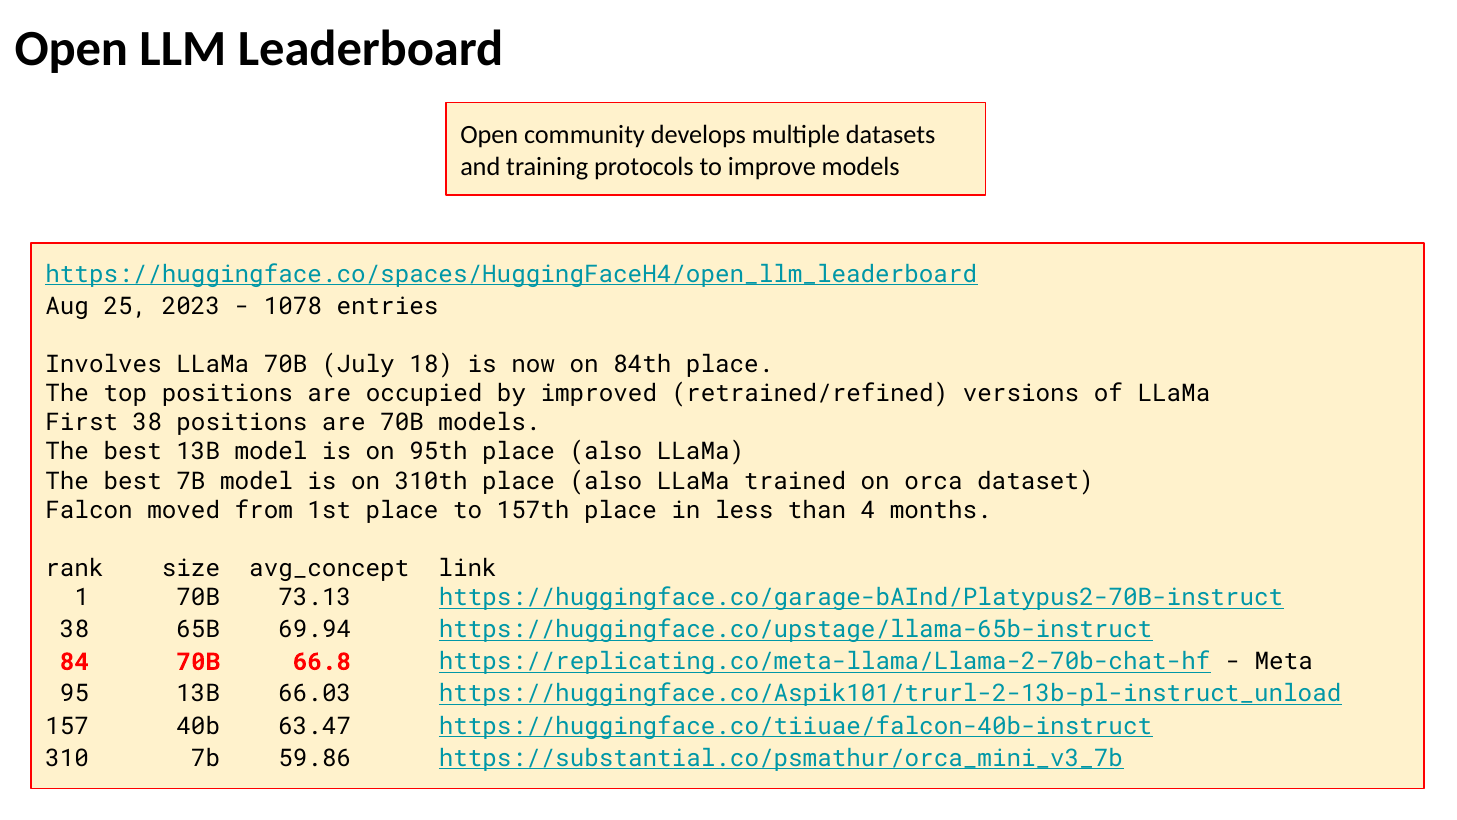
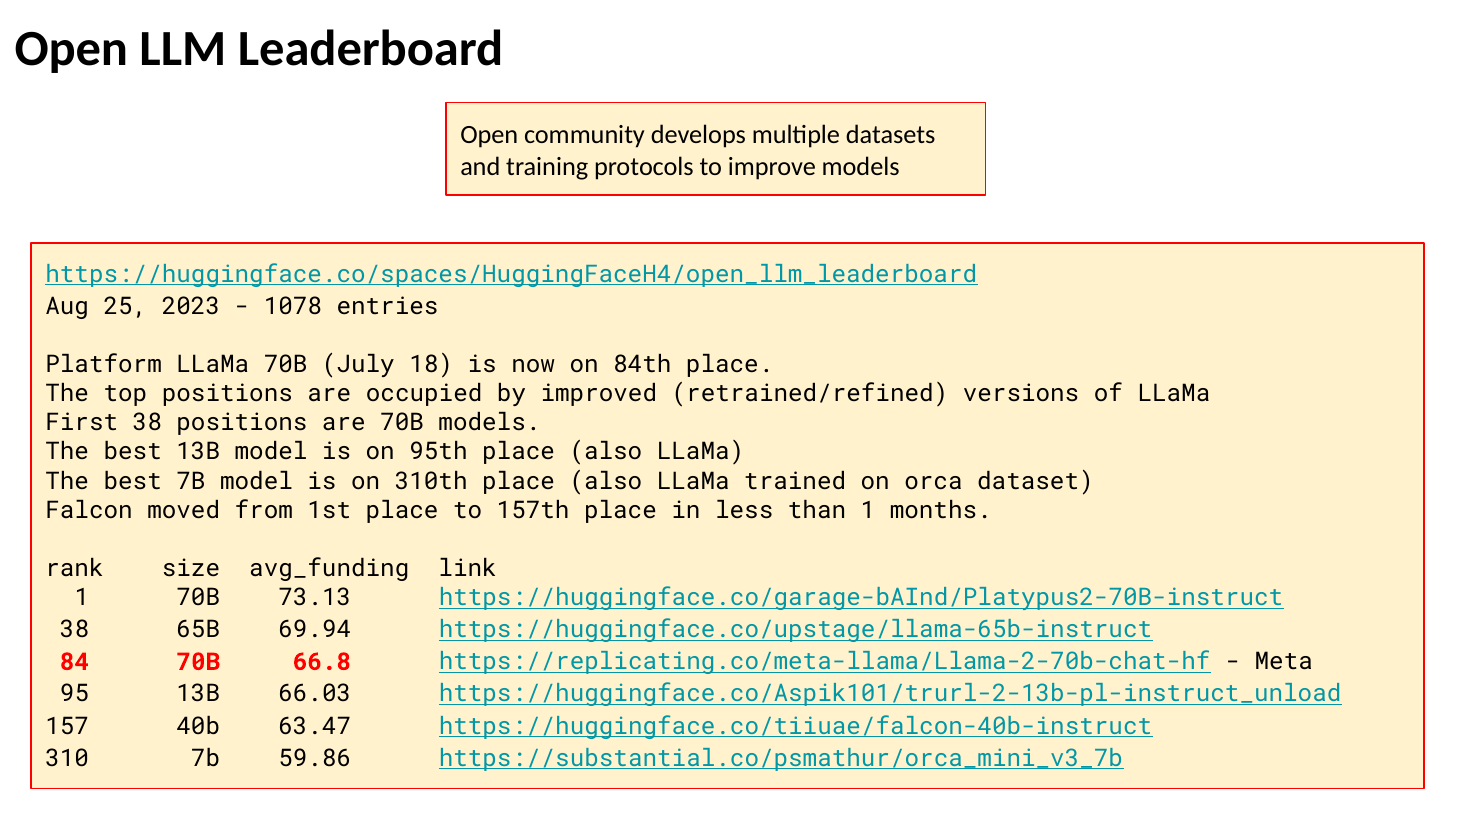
Involves: Involves -> Platform (104, 364)
than 4: 4 -> 1 (868, 510)
avg_concept: avg_concept -> avg_funding (329, 568)
